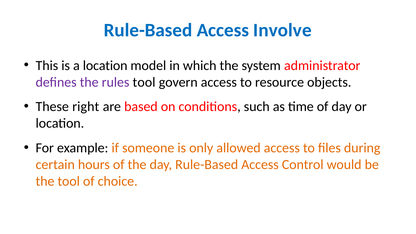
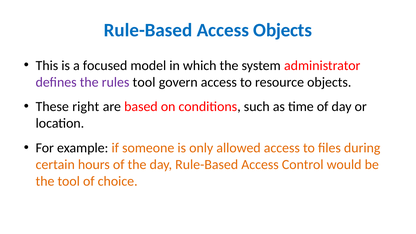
Access Involve: Involve -> Objects (283, 30)
a location: location -> focused (105, 65)
